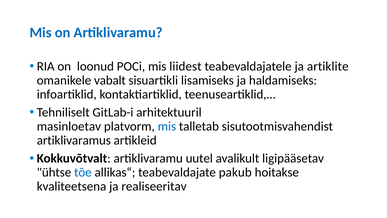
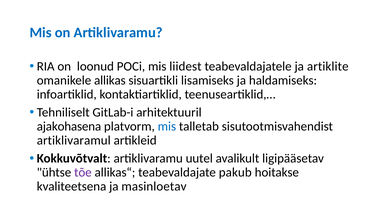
vabalt: vabalt -> allikas (110, 80)
masinloetav: masinloetav -> ajakohasena (69, 126)
artiklivaramus: artiklivaramus -> artiklivaramul (74, 140)
tõe colour: blue -> purple (83, 172)
realiseeritav: realiseeritav -> masinloetav (154, 186)
